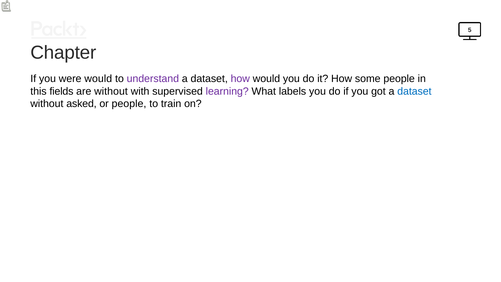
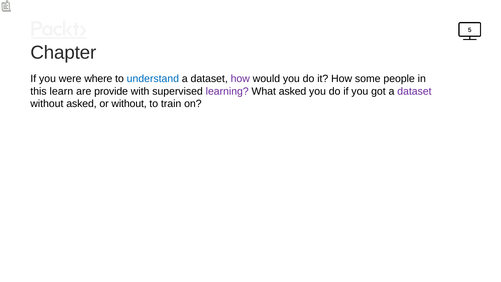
were would: would -> where (98, 79)
understand colour: purple -> blue (153, 79)
fields: fields -> learn (61, 91)
are without: without -> provide (111, 91)
What labels: labels -> asked (293, 91)
dataset colour: blue -> purple (414, 91)
or people: people -> without (129, 104)
